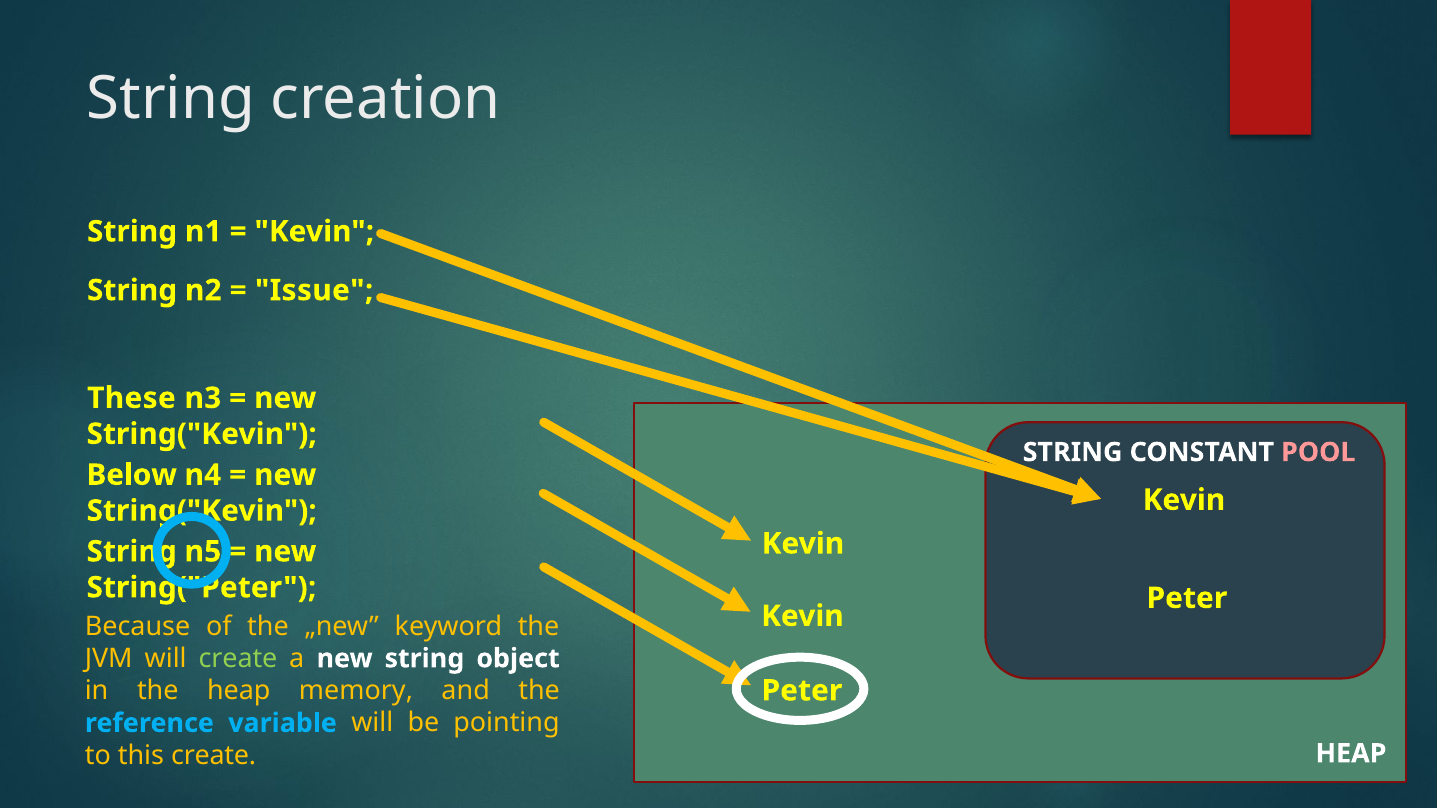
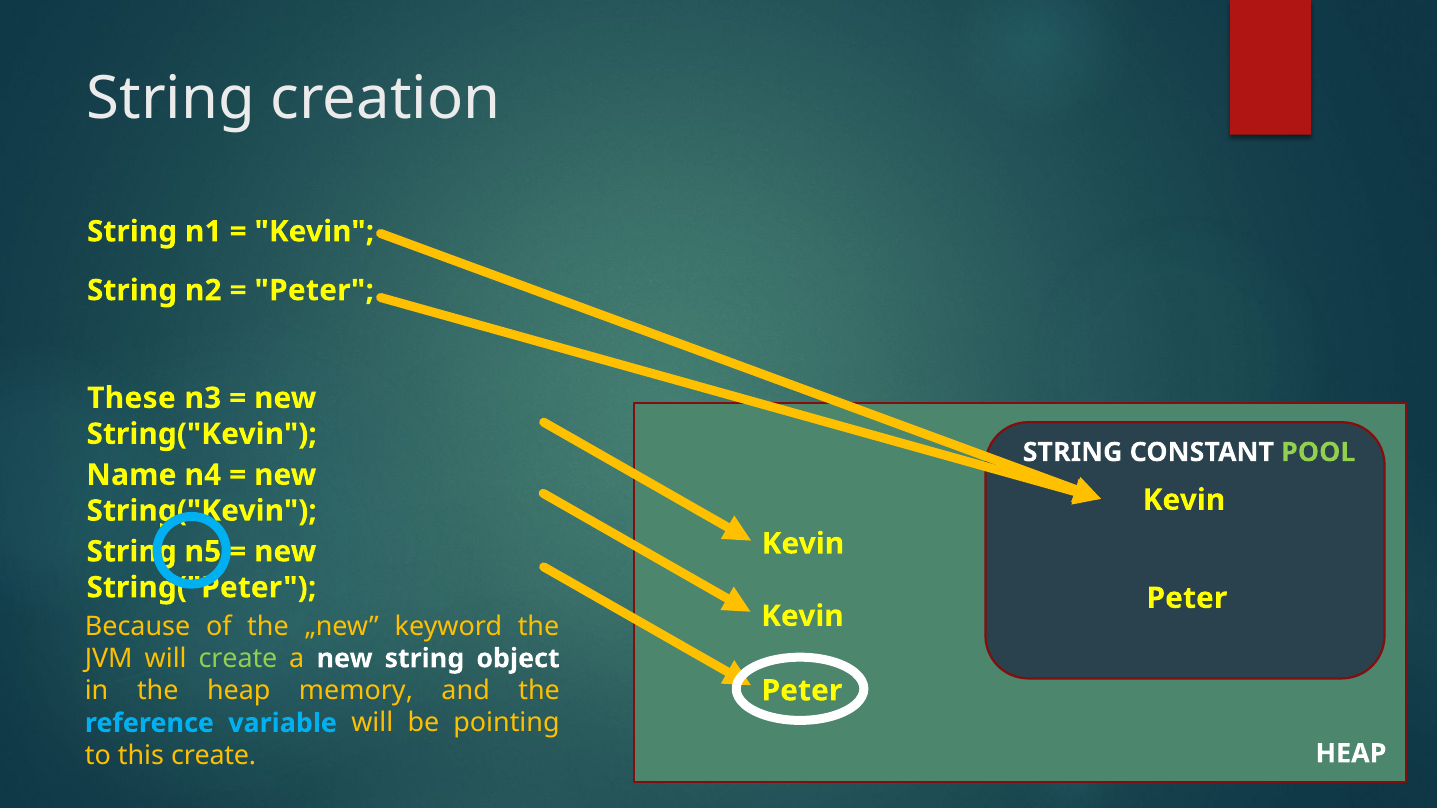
Issue: Issue -> Peter (314, 290)
POOL colour: pink -> light green (1318, 452)
Below: Below -> Name (131, 475)
